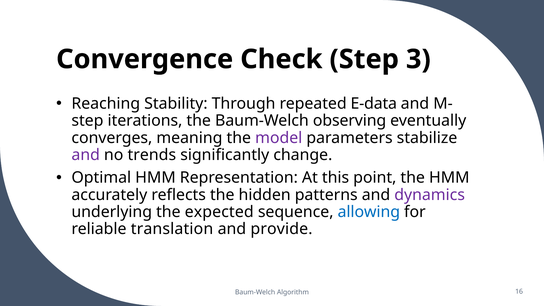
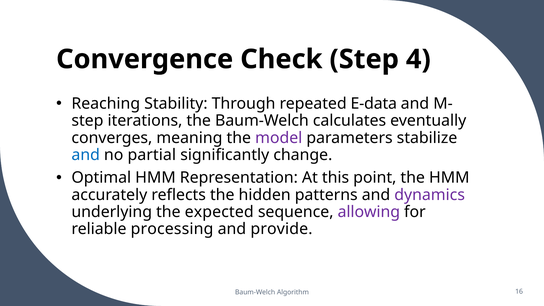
3: 3 -> 4 (418, 59)
observing: observing -> calculates (350, 121)
and colour: purple -> blue (86, 155)
trends: trends -> partial (152, 155)
allowing colour: blue -> purple (369, 212)
translation: translation -> processing (172, 229)
